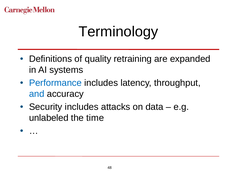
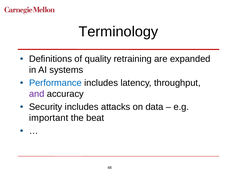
and colour: blue -> purple (37, 94)
unlabeled: unlabeled -> important (49, 118)
time: time -> beat (95, 118)
